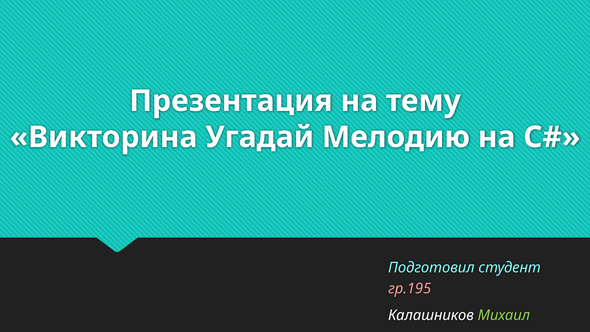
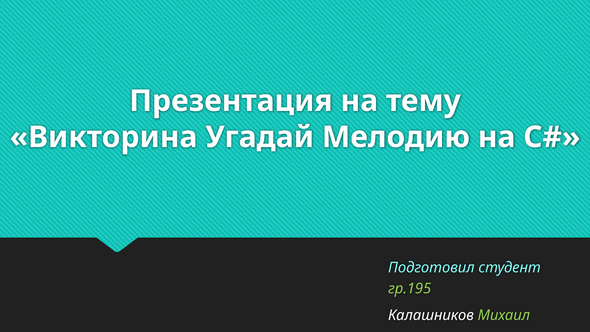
гр.195 colour: pink -> light green (410, 289)
